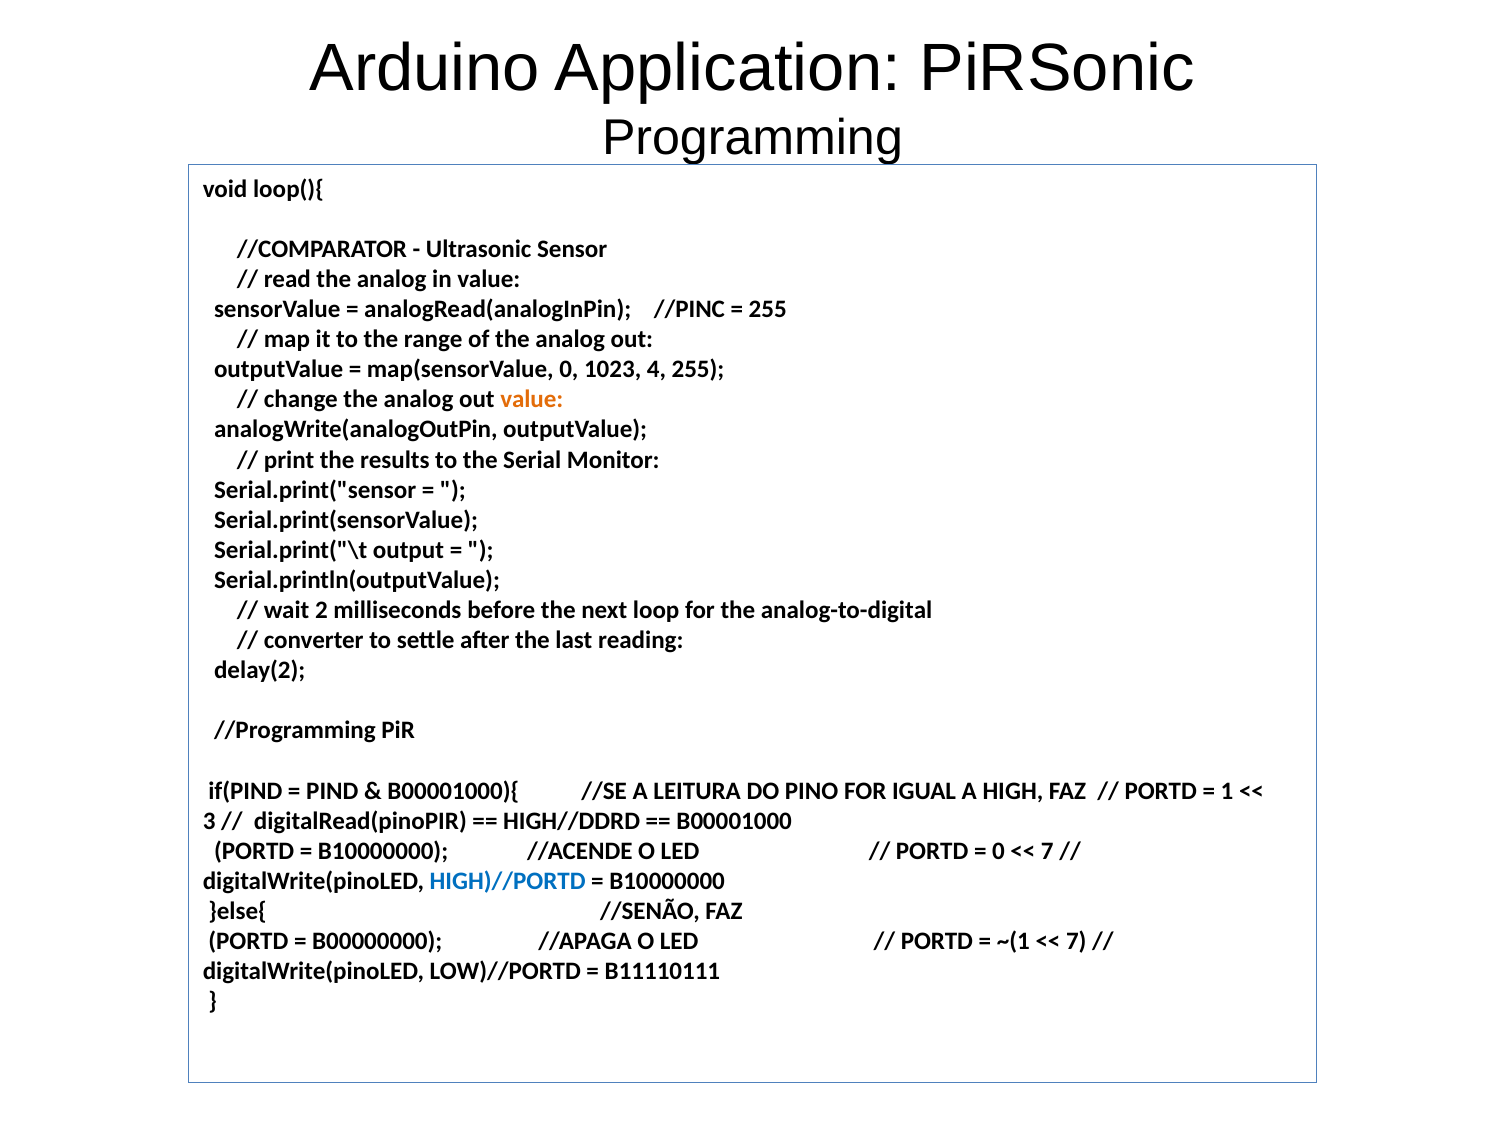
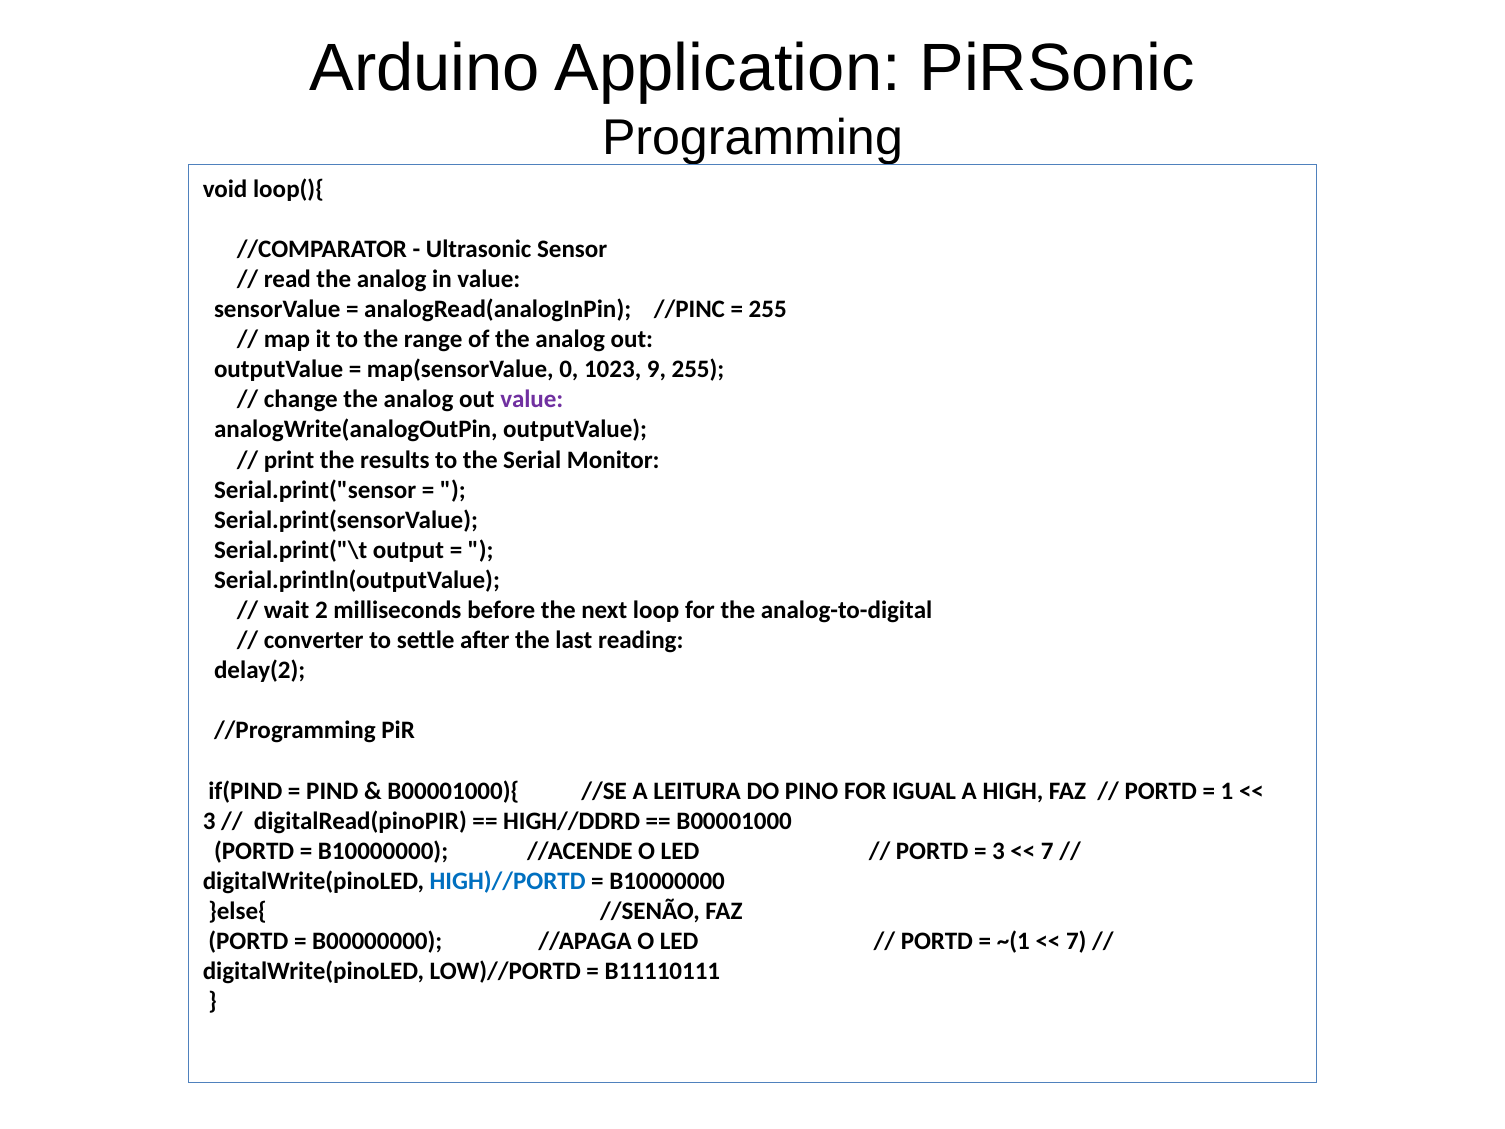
4: 4 -> 9 (656, 369)
value colour: orange -> purple (532, 399)
0: 0 -> 3 (998, 851)
